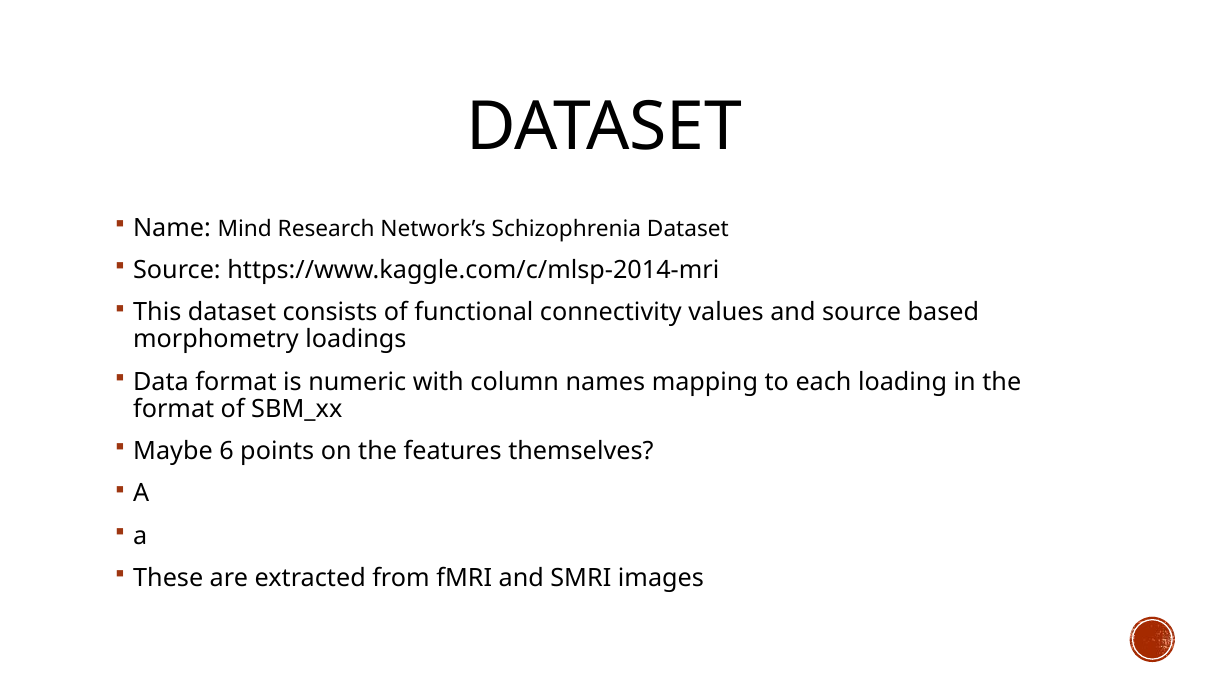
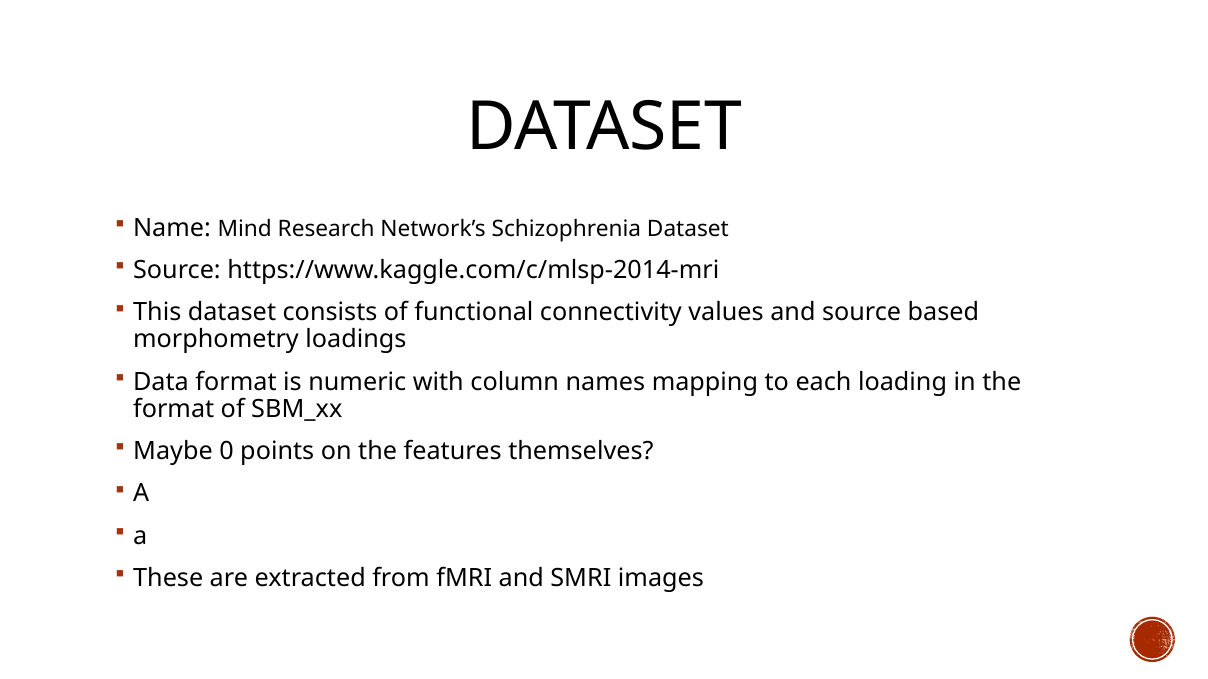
6: 6 -> 0 (226, 452)
